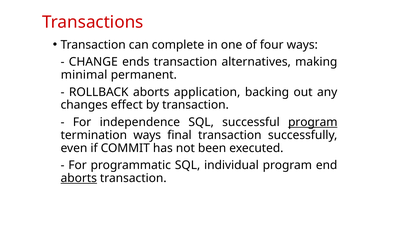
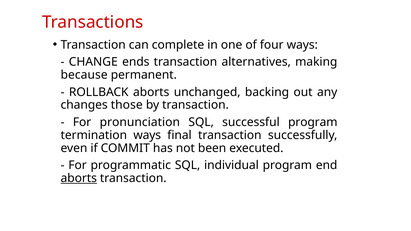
minimal: minimal -> because (84, 75)
application: application -> unchanged (207, 92)
effect: effect -> those (127, 105)
independence: independence -> pronunciation (140, 122)
program underline: present -> none (313, 122)
